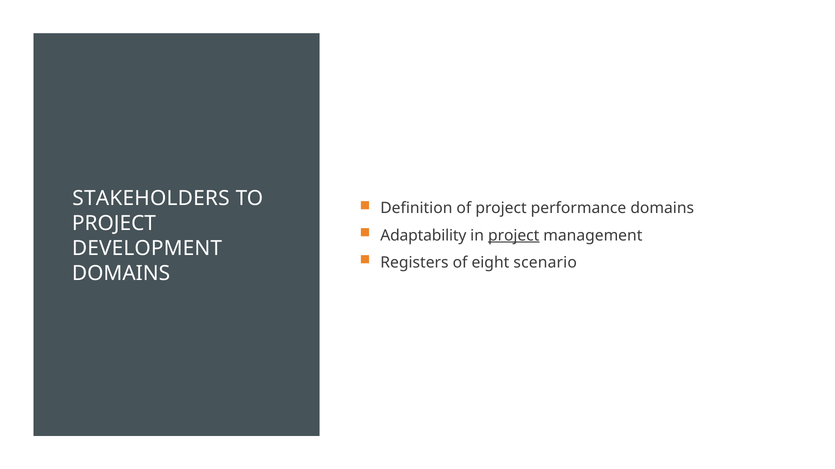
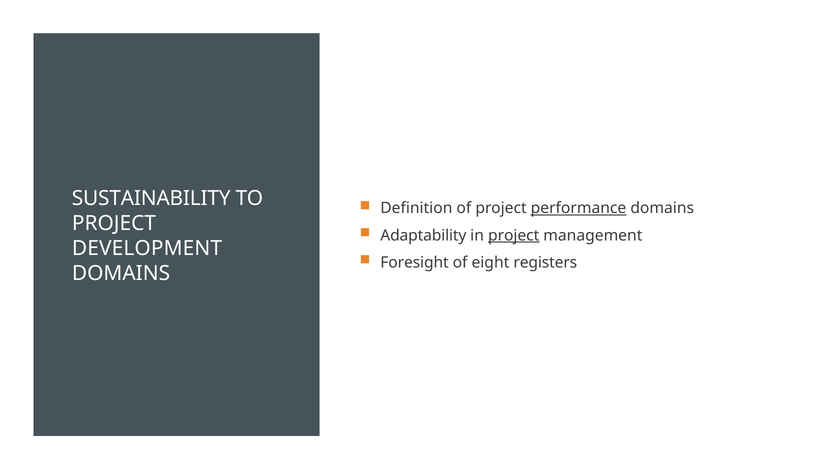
STAKEHOLDERS: STAKEHOLDERS -> SUSTAINABILITY (151, 199)
performance underline: none -> present (579, 209)
Registers: Registers -> Foresight (415, 263)
scenario: scenario -> registers (545, 263)
